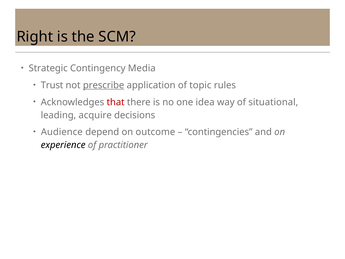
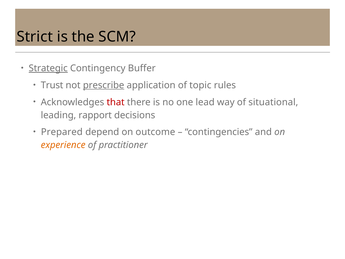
Right: Right -> Strict (35, 37)
Strategic underline: none -> present (48, 68)
Media: Media -> Buffer (142, 68)
idea: idea -> lead (205, 102)
acquire: acquire -> rapport (95, 115)
Audience: Audience -> Prepared (62, 132)
experience colour: black -> orange (63, 145)
